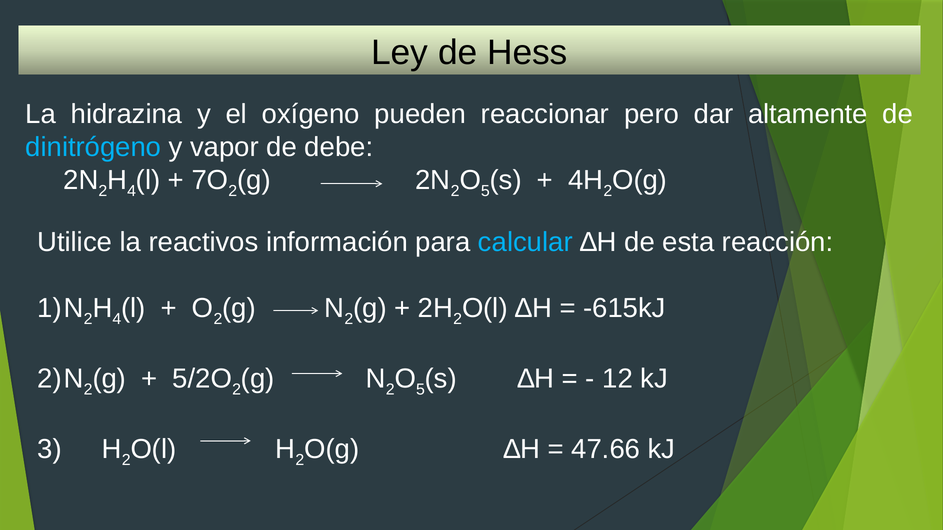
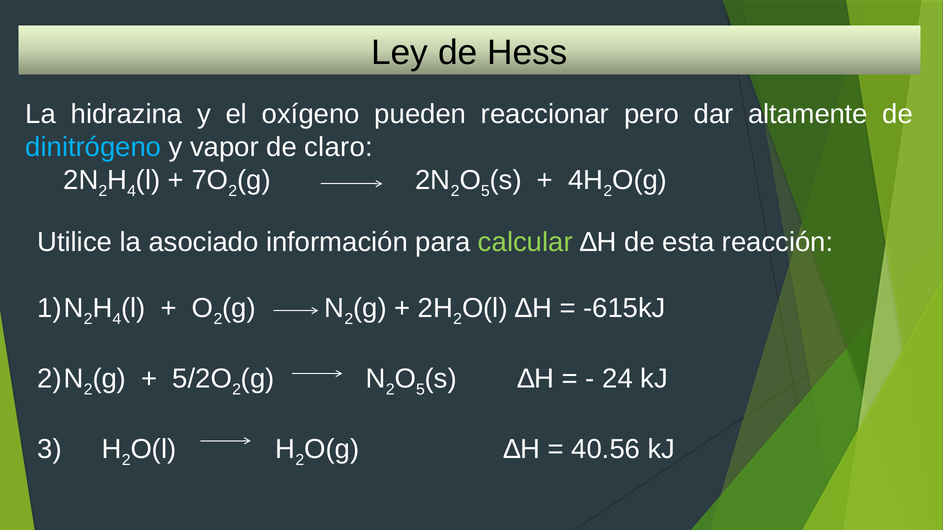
debe: debe -> claro (339, 148)
reactivos: reactivos -> asociado (204, 243)
calcular colour: light blue -> light green (525, 243)
12: 12 -> 24 (618, 379)
47.66: 47.66 -> 40.56 (606, 450)
